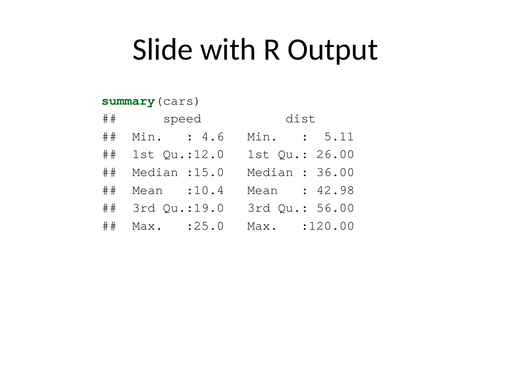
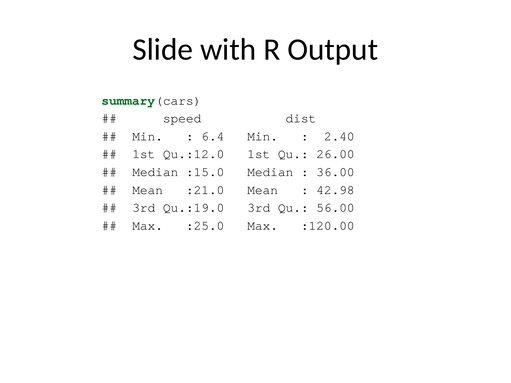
4.6: 4.6 -> 6.4 (213, 136)
5.11: 5.11 -> 2.40 (339, 136)
:10.4: :10.4 -> :21.0 (205, 190)
